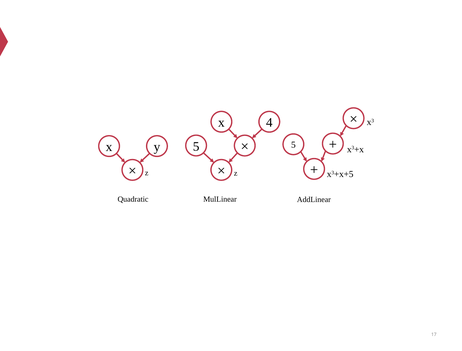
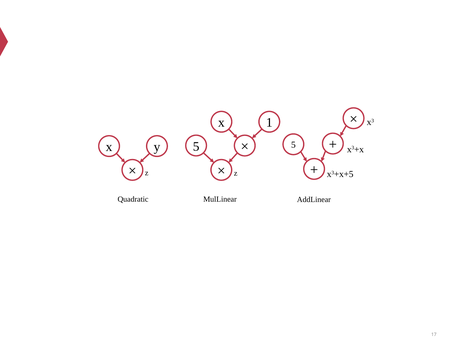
4: 4 -> 1 (269, 123)
